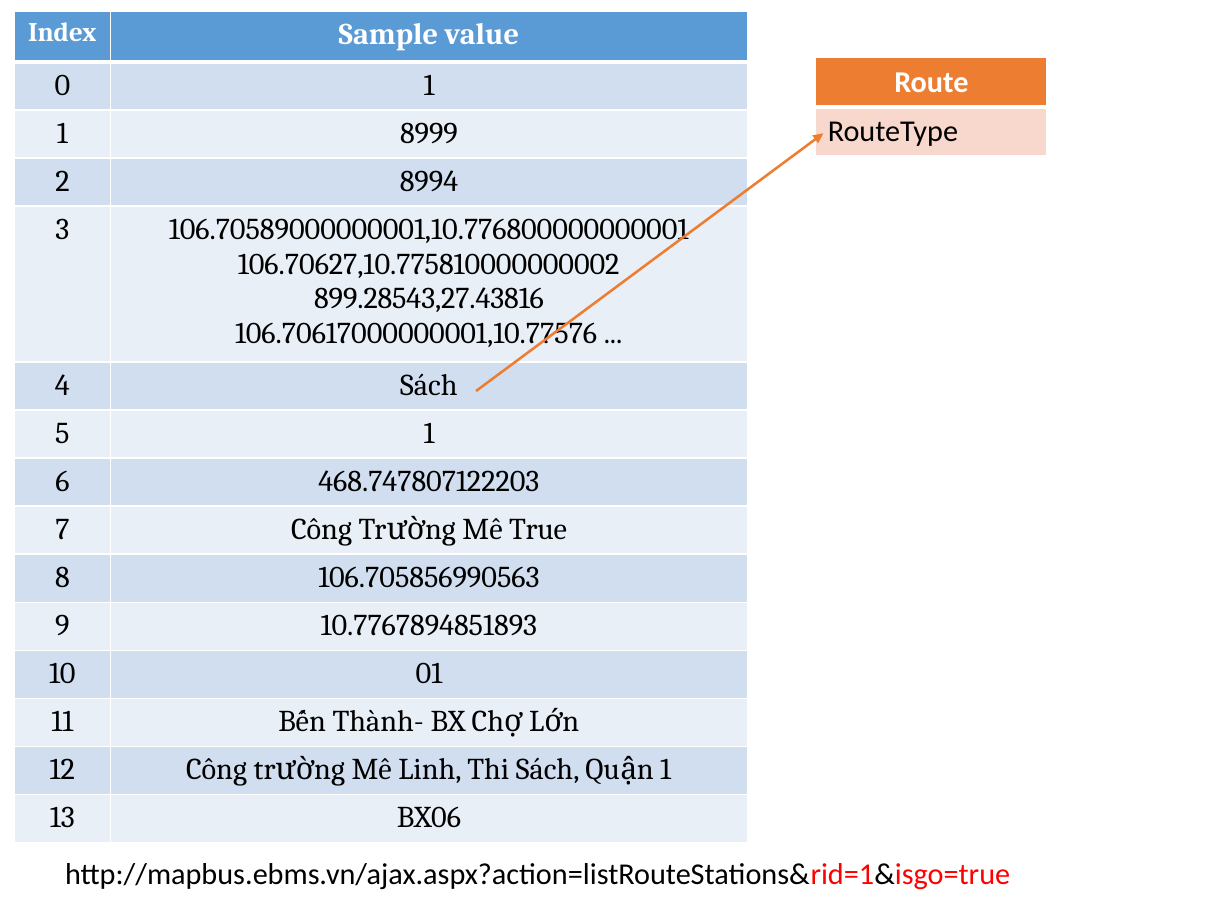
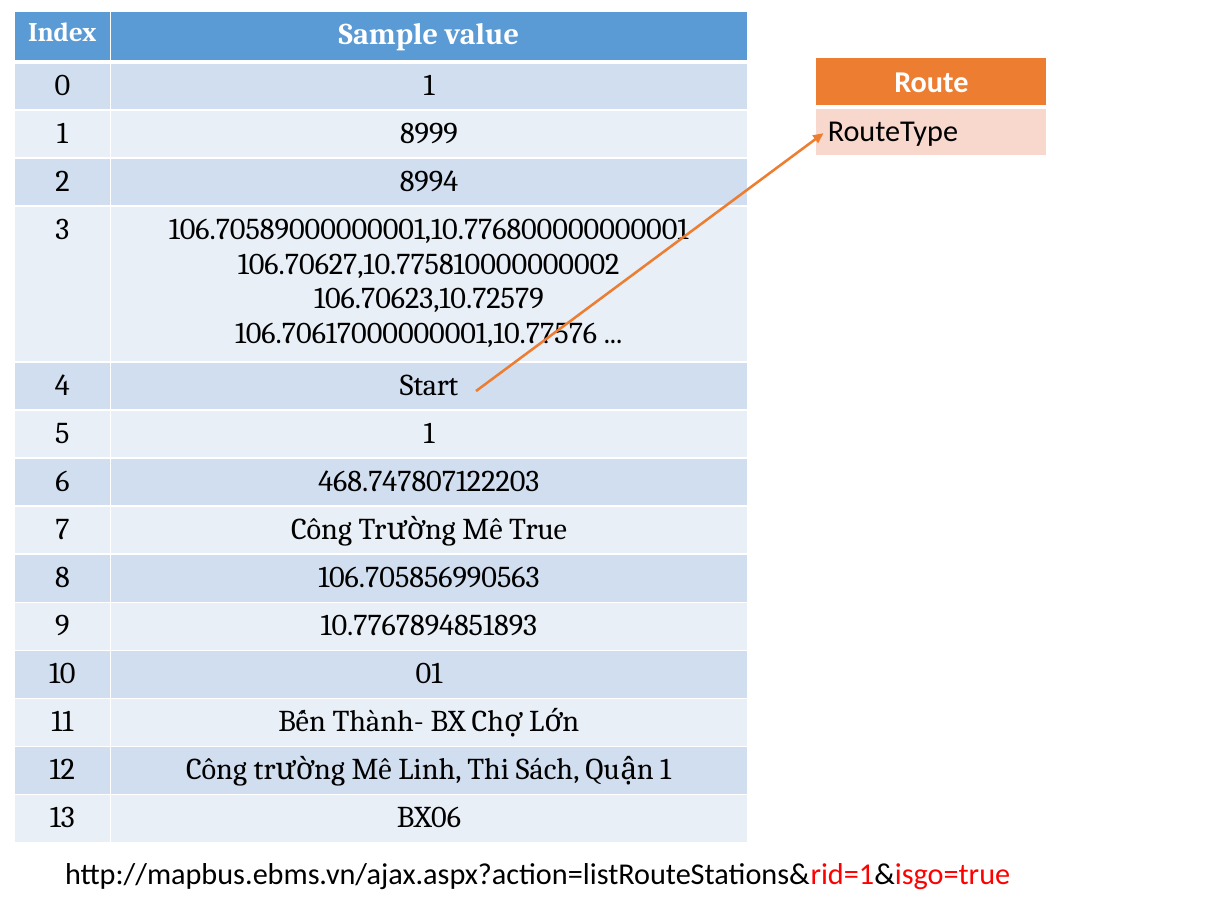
899.28543,27.43816: 899.28543,27.43816 -> 106.70623,10.72579 (429, 299)
4 Sách: Sách -> Start (429, 386)
